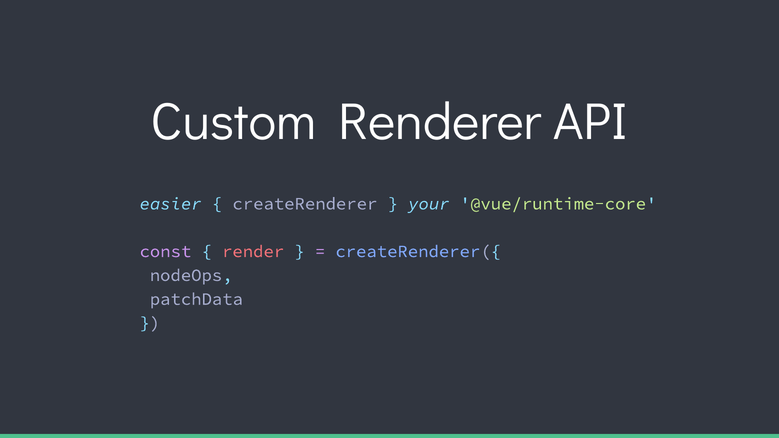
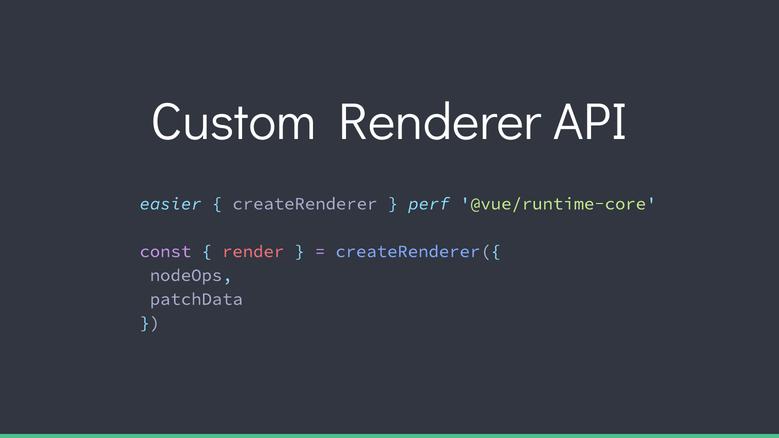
your: your -> perf (429, 204)
